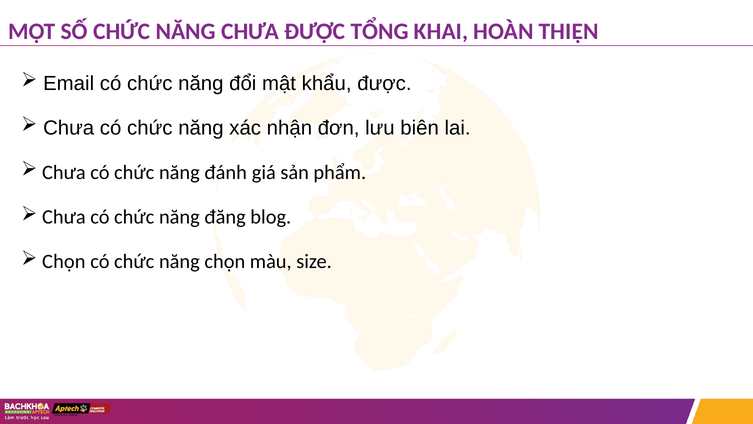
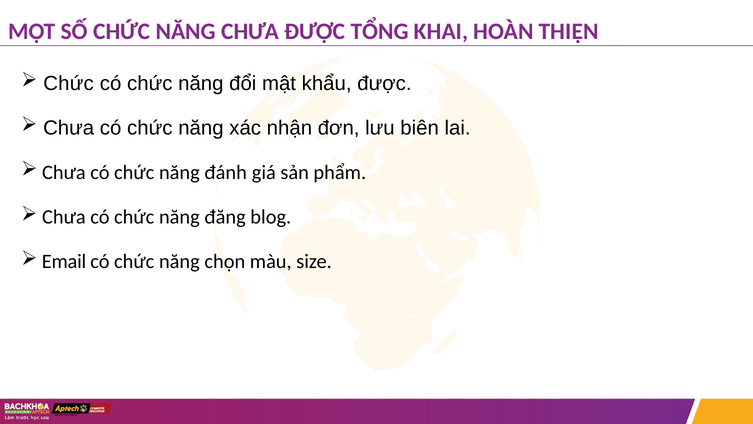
Email: Email -> Chức (69, 83)
Chọn: Chọn -> Email (64, 261)
